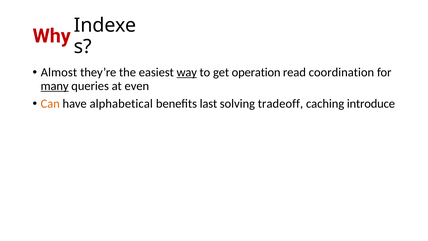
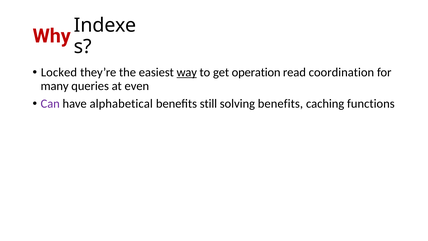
Almost: Almost -> Locked (59, 72)
many underline: present -> none (55, 86)
Can colour: orange -> purple (50, 104)
last: last -> still (208, 104)
solving tradeoff: tradeoff -> benefits (280, 104)
introduce: introduce -> functions (371, 104)
